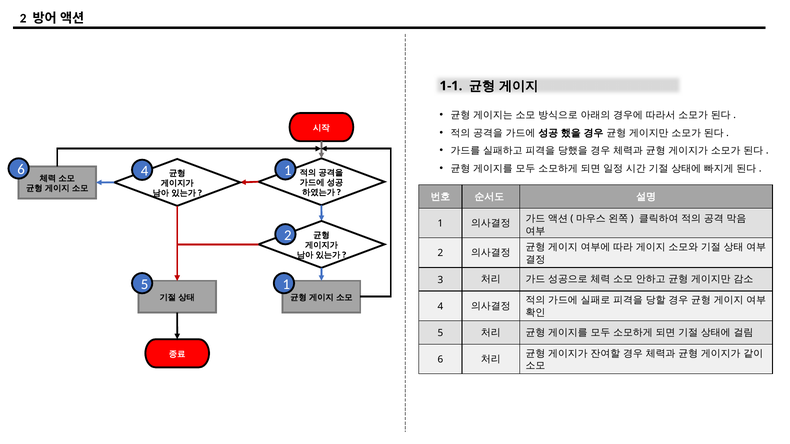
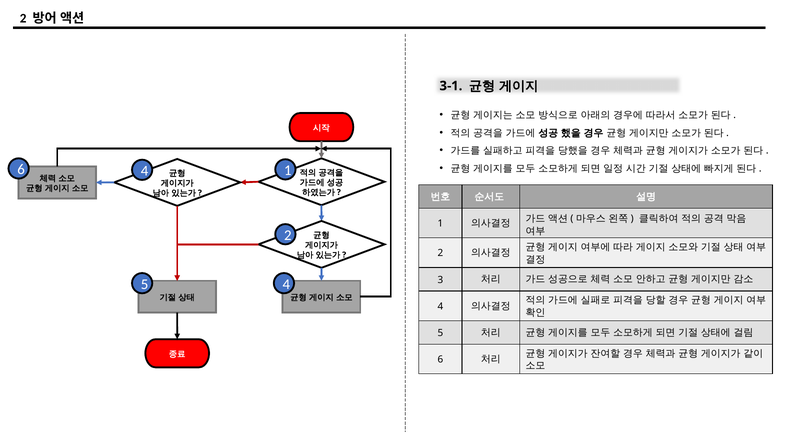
1-1: 1-1 -> 3-1 (451, 86)
5 1: 1 -> 4 (286, 284)
